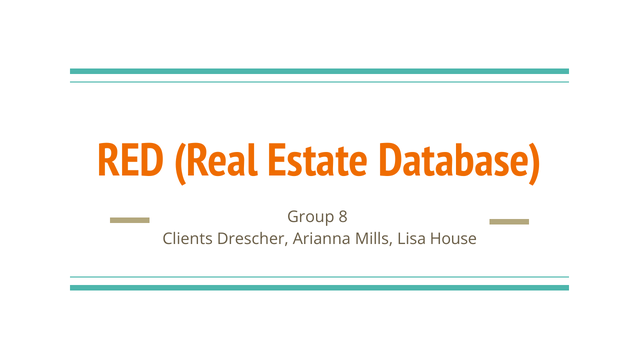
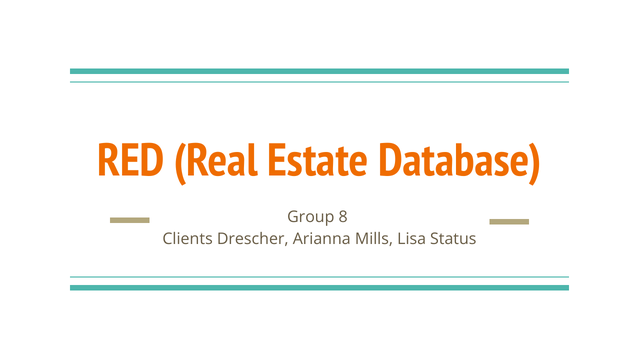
House: House -> Status (453, 239)
